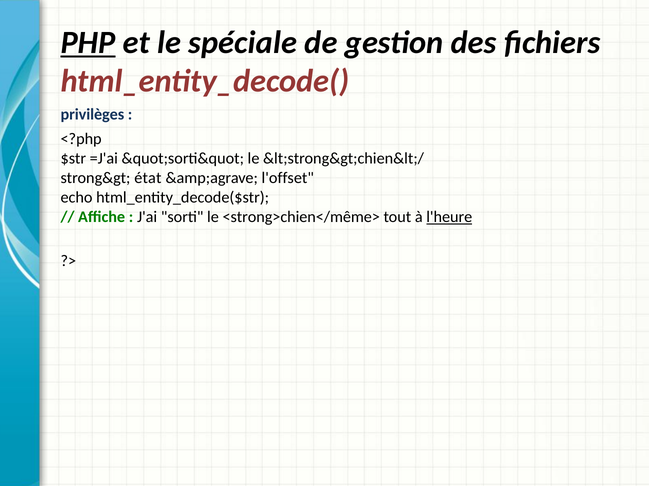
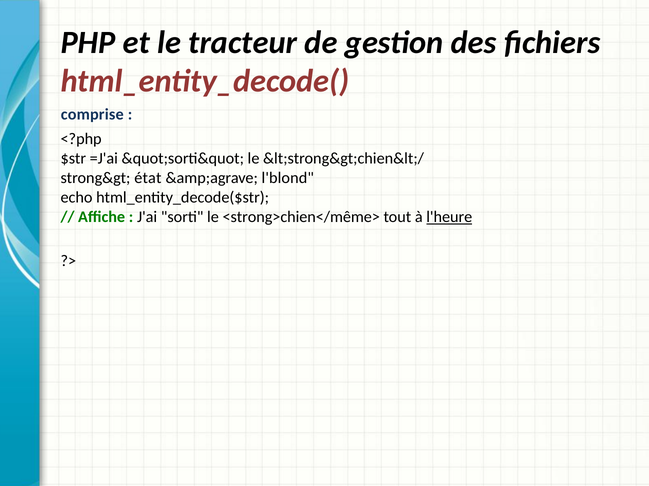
PHP underline: present -> none (88, 42)
spéciale: spéciale -> tracteur (243, 42)
privilèges: privilèges -> comprise (92, 114)
l'offset: l'offset -> l'blond (288, 178)
